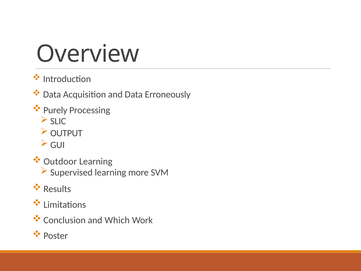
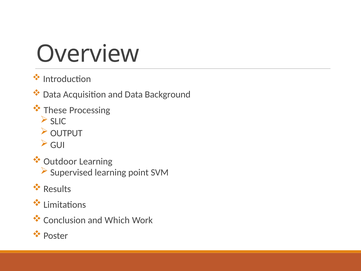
Erroneously: Erroneously -> Background (168, 94)
Purely: Purely -> These (55, 110)
more: more -> point (138, 172)
